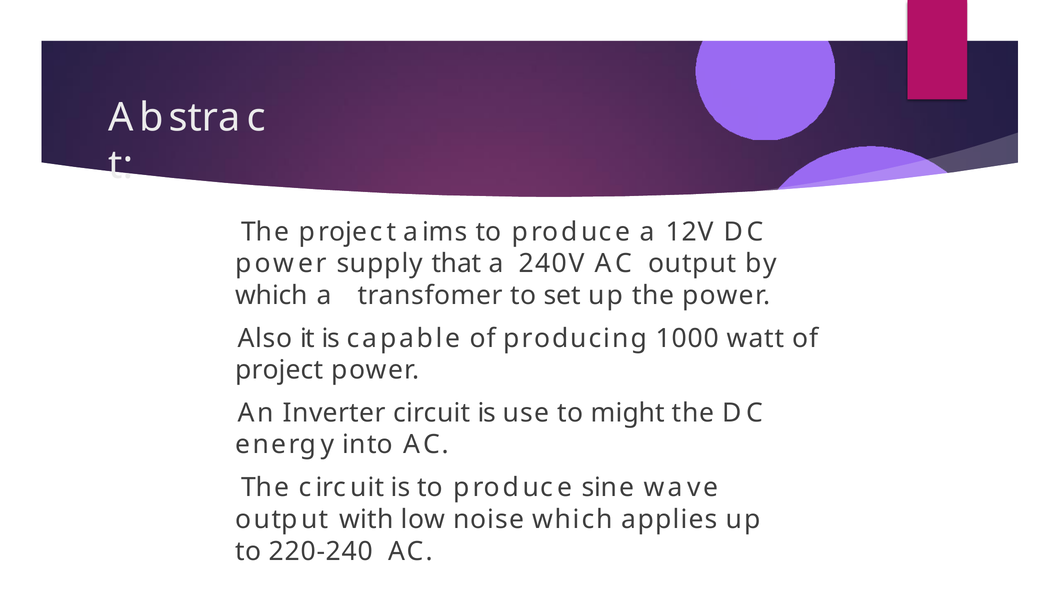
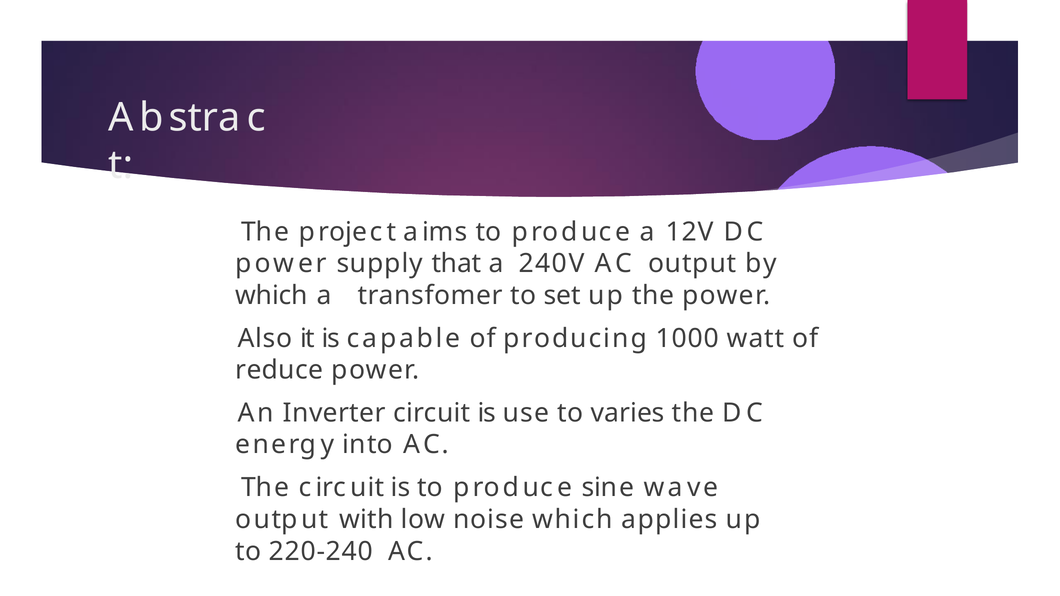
project: project -> reduce (279, 370)
might: might -> varies (628, 413)
